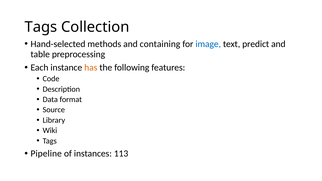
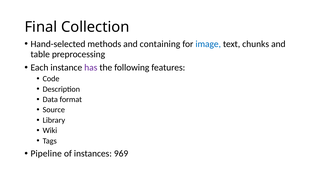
Tags: Tags -> Final (41, 27)
predict: predict -> chunks (256, 44)
has colour: orange -> purple (91, 68)
113: 113 -> 969 (121, 154)
